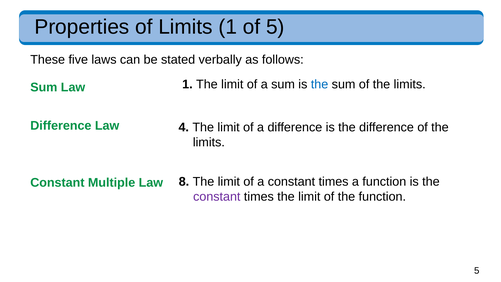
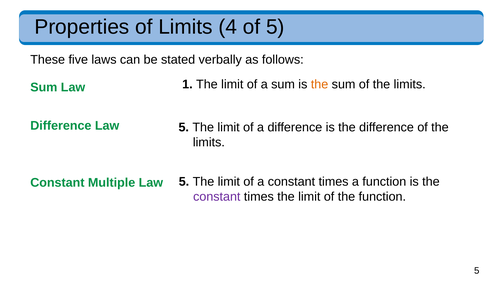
Limits 1: 1 -> 4 (228, 27)
the colour: blue -> orange (320, 84)
Difference Law 4: 4 -> 5 (184, 127)
Multiple Law 8: 8 -> 5 (184, 182)
